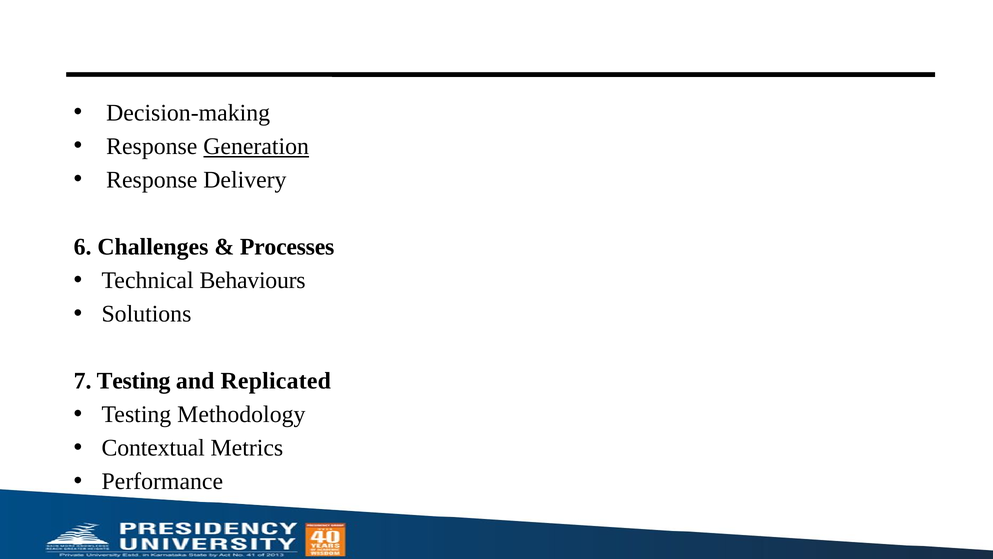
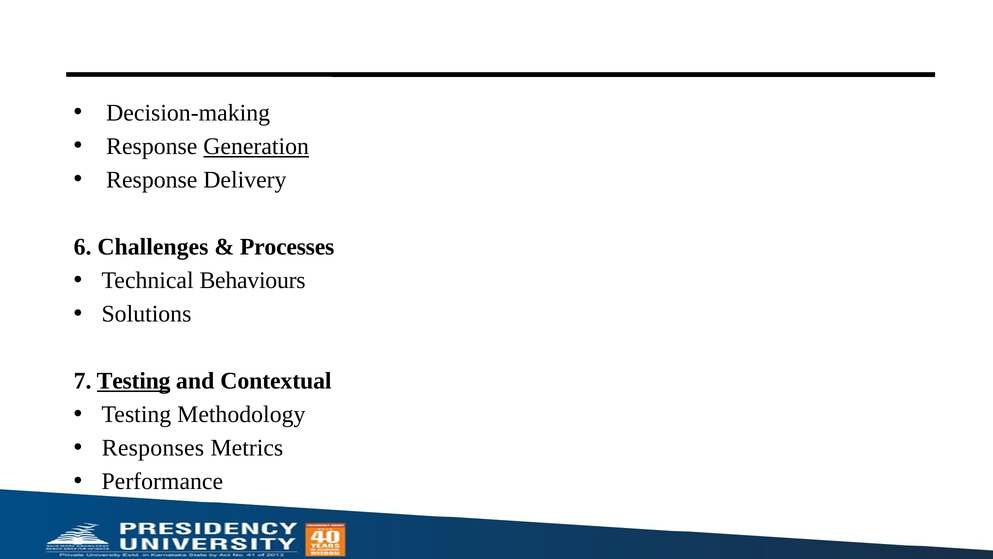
Testing underline: none -> present (134, 381)
Replicated: Replicated -> Contextual (276, 381)
Contextual: Contextual -> Responses (153, 448)
